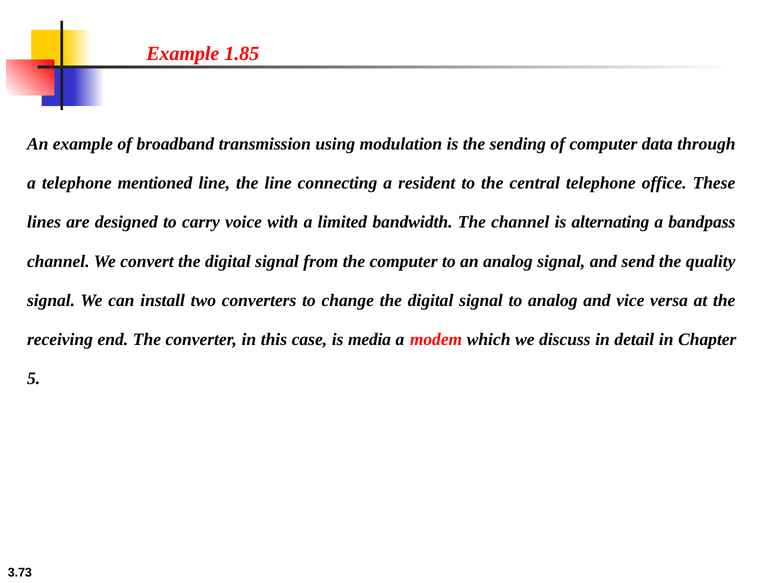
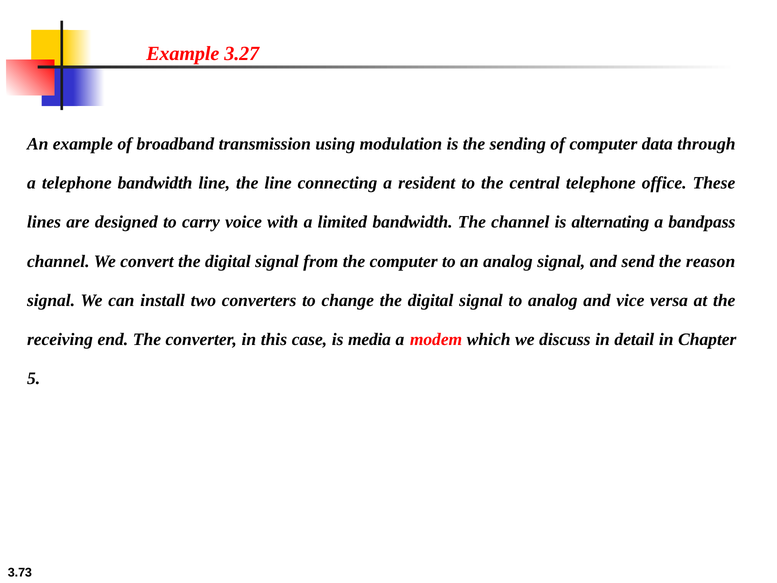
1.85: 1.85 -> 3.27 (242, 53)
telephone mentioned: mentioned -> bandwidth (155, 183)
quality: quality -> reason (711, 261)
